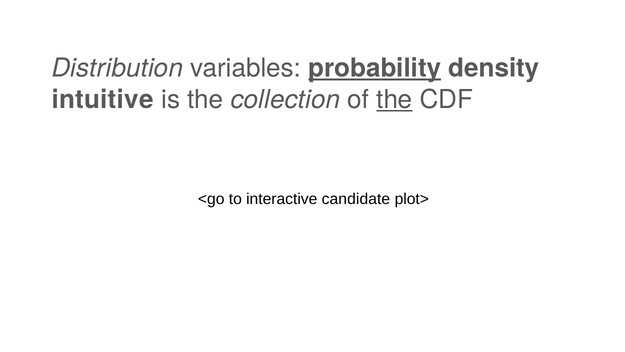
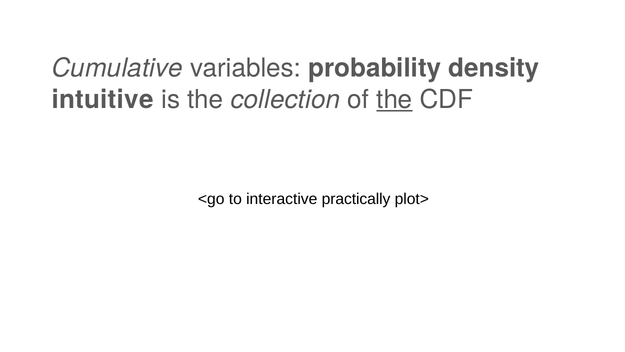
Distribution: Distribution -> Cumulative (117, 68)
probability underline: present -> none (375, 68)
candidate: candidate -> practically (356, 199)
